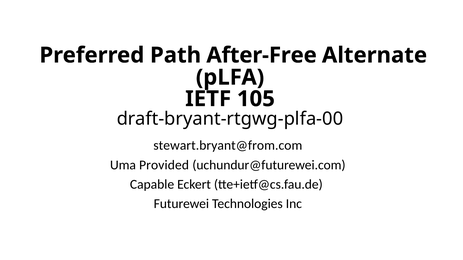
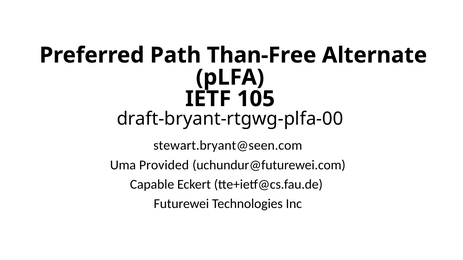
After-Free: After-Free -> Than-Free (262, 55)
stewart.bryant@from.com: stewart.bryant@from.com -> stewart.bryant@seen.com (228, 146)
